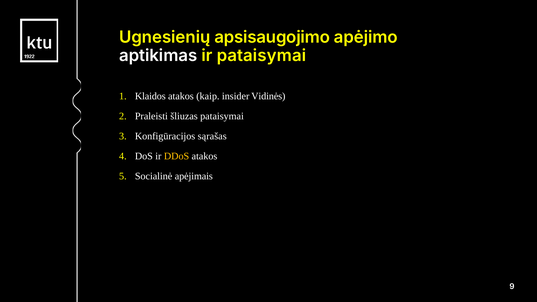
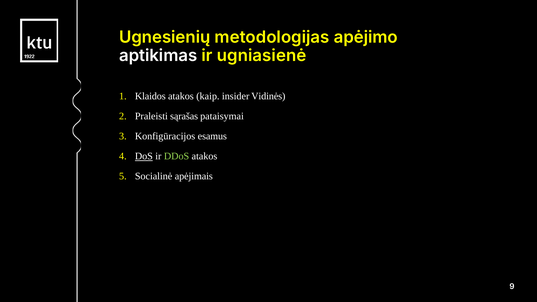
apsisaugojimo: apsisaugojimo -> metodologijas (272, 37)
ir pataisymai: pataisymai -> ugniasienė (262, 56)
šliuzas: šliuzas -> sąrašas (184, 116)
sąrašas: sąrašas -> esamus (212, 136)
DoS underline: none -> present (144, 156)
DDoS colour: yellow -> light green (177, 156)
